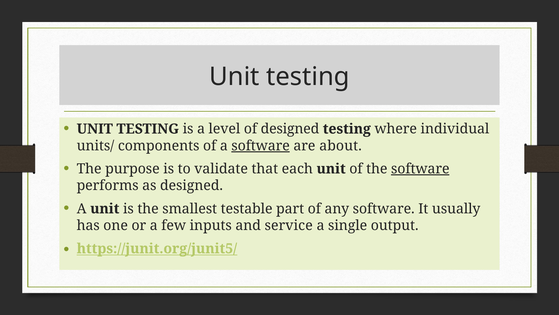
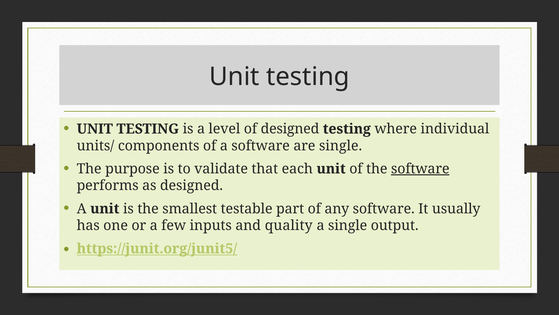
software underline: present -> none (261, 145)
are about: about -> single (341, 145)
service: service -> quality (289, 225)
